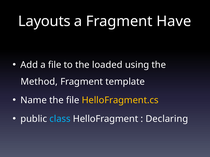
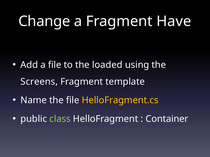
Layouts: Layouts -> Change (44, 21)
Method: Method -> Screens (39, 82)
class colour: light blue -> light green (60, 119)
Declaring: Declaring -> Container (167, 119)
